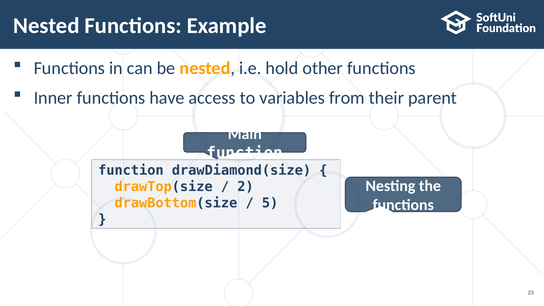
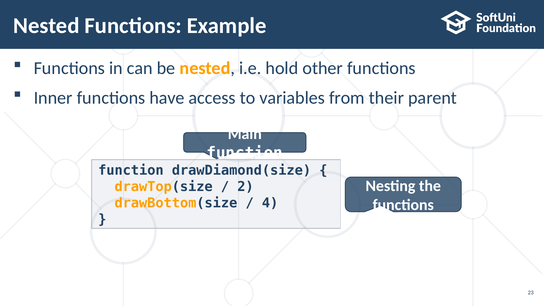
5: 5 -> 4 (270, 203)
